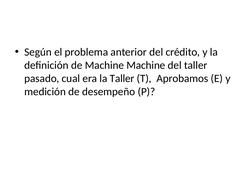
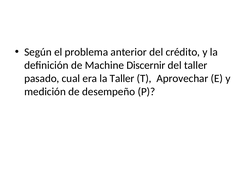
Machine Machine: Machine -> Discernir (146, 66)
Aprobamos: Aprobamos -> Aprovechar (182, 79)
